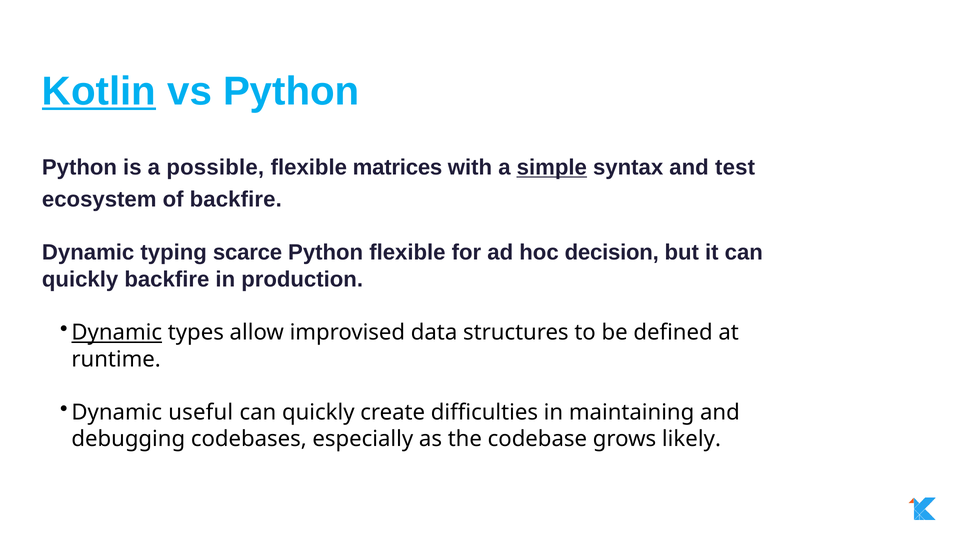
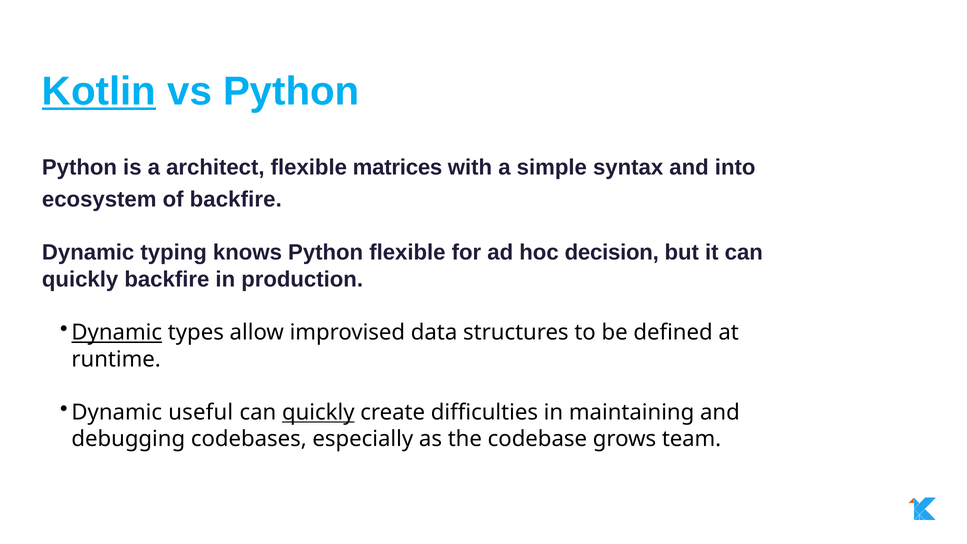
possible: possible -> architect (215, 167)
simple underline: present -> none (552, 167)
test: test -> into (735, 167)
scarce: scarce -> knows (247, 253)
quickly underline: none -> present (318, 412)
likely: likely -> team (692, 439)
